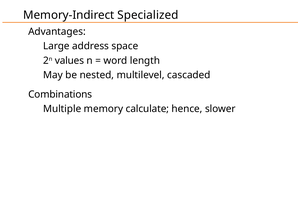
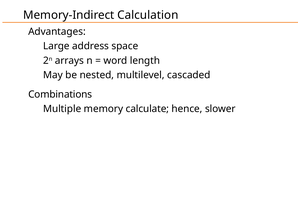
Specialized: Specialized -> Calculation (148, 15)
values: values -> arrays (69, 60)
